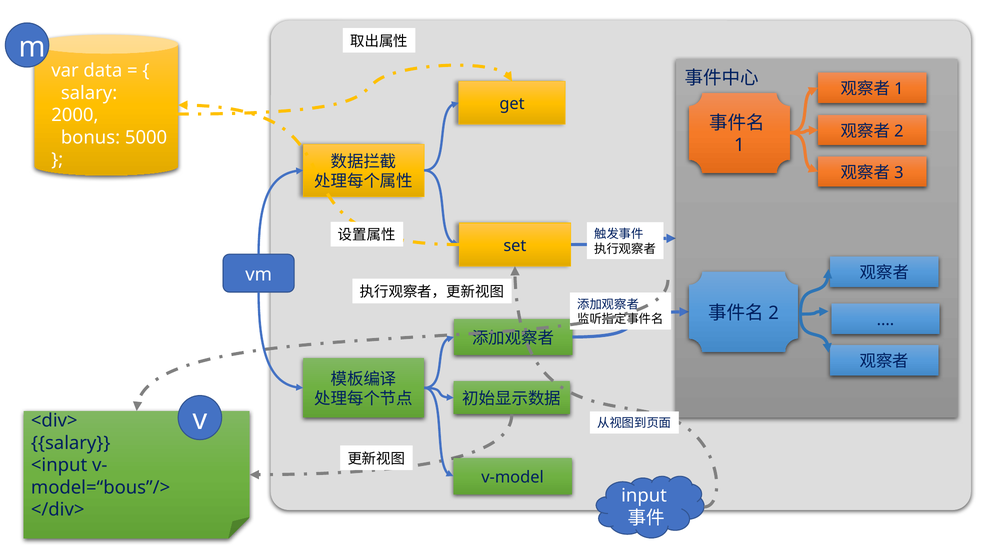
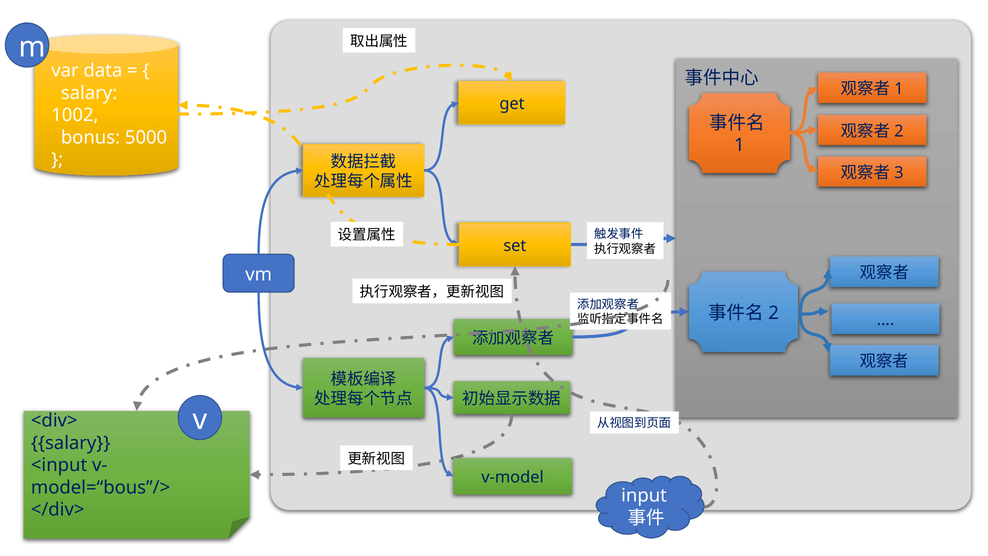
2000: 2000 -> 1002 (75, 115)
